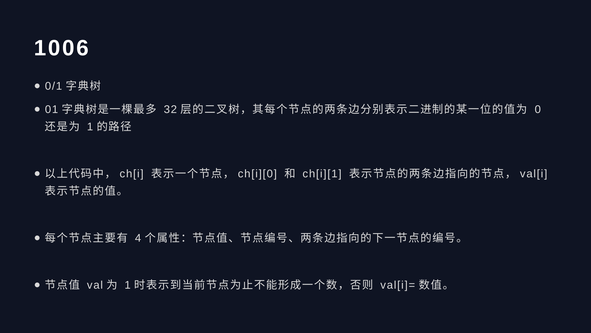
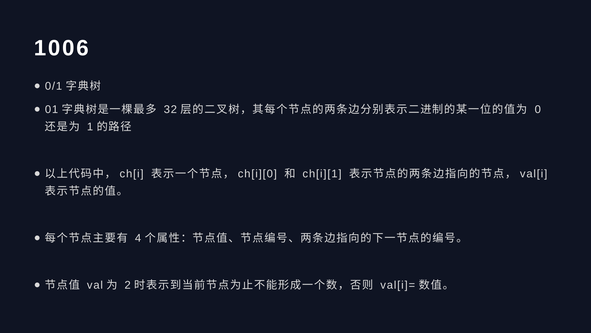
1: 1 -> 2 (128, 285)
